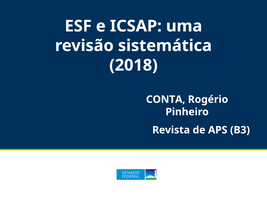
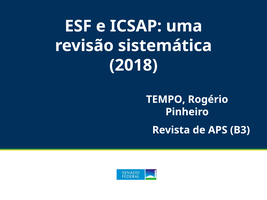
CONTA: CONTA -> TEMPO (166, 100)
